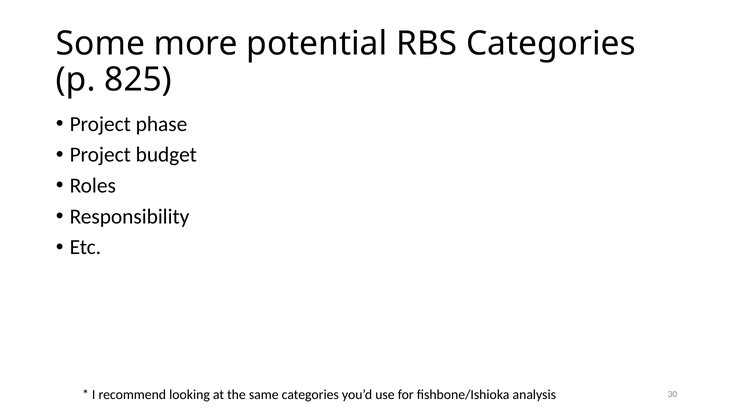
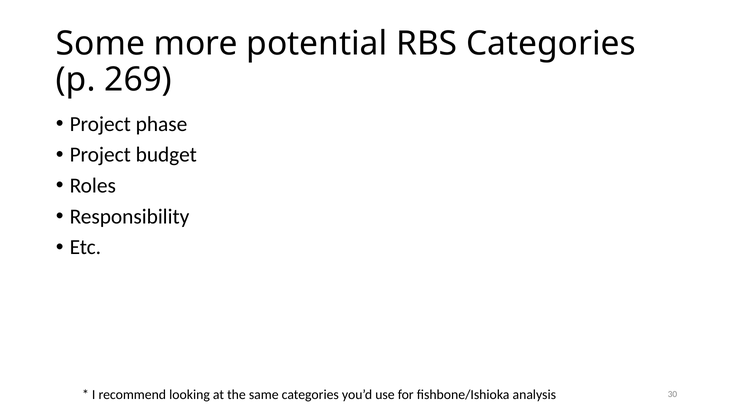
825: 825 -> 269 (138, 80)
